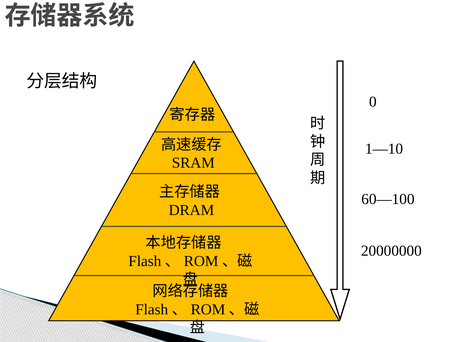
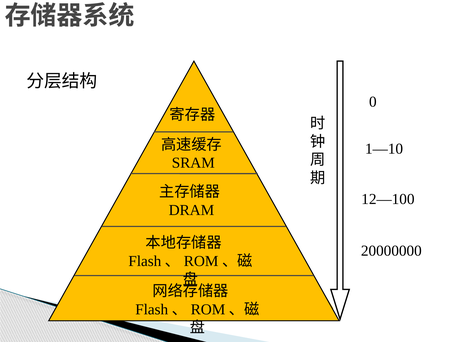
60—100: 60—100 -> 12—100 (388, 199)
